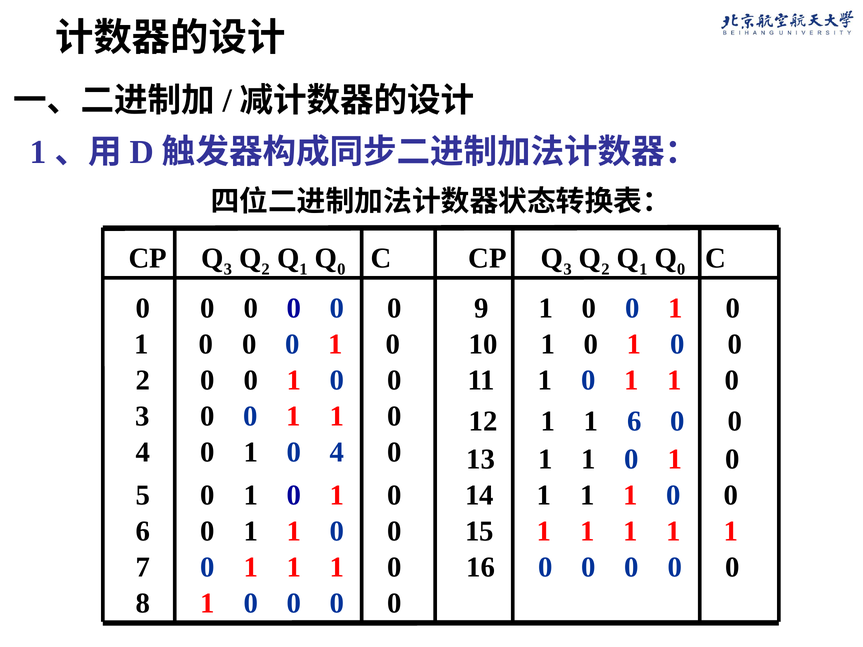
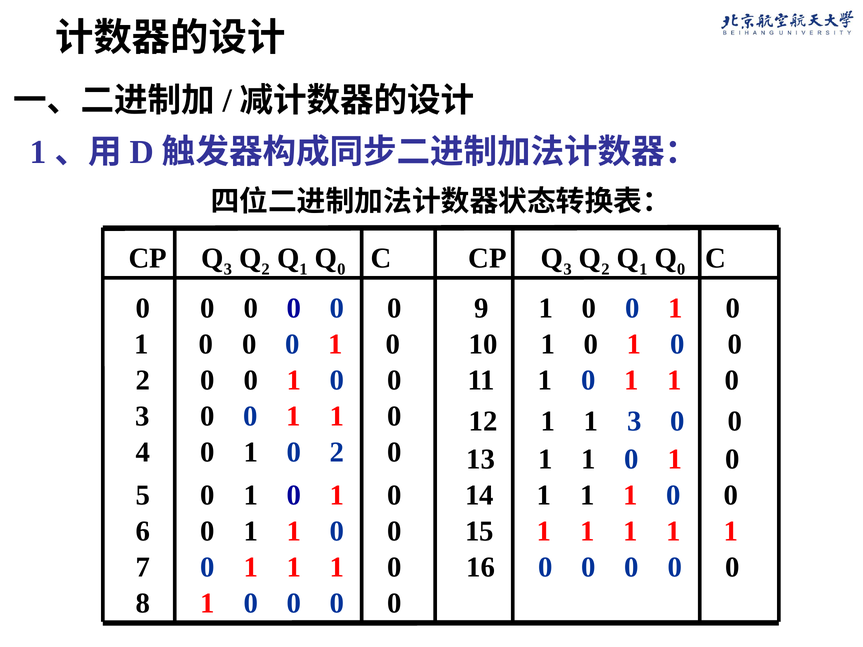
1 6: 6 -> 3 (634, 421)
0 1 0 4: 4 -> 2 (337, 452)
